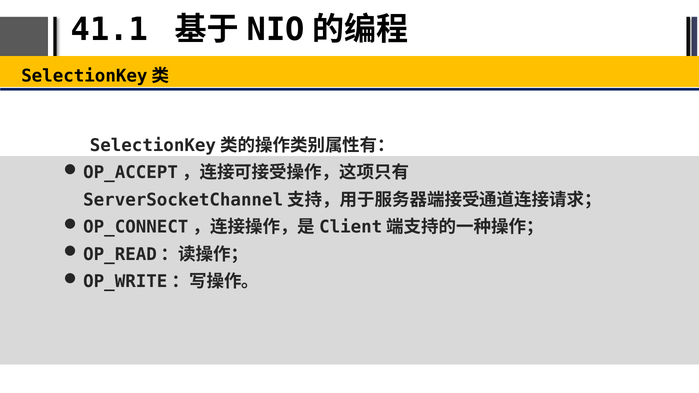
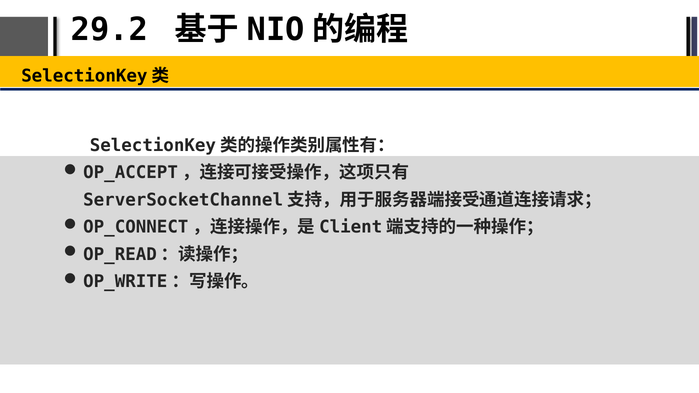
41.1: 41.1 -> 29.2 (109, 30)
